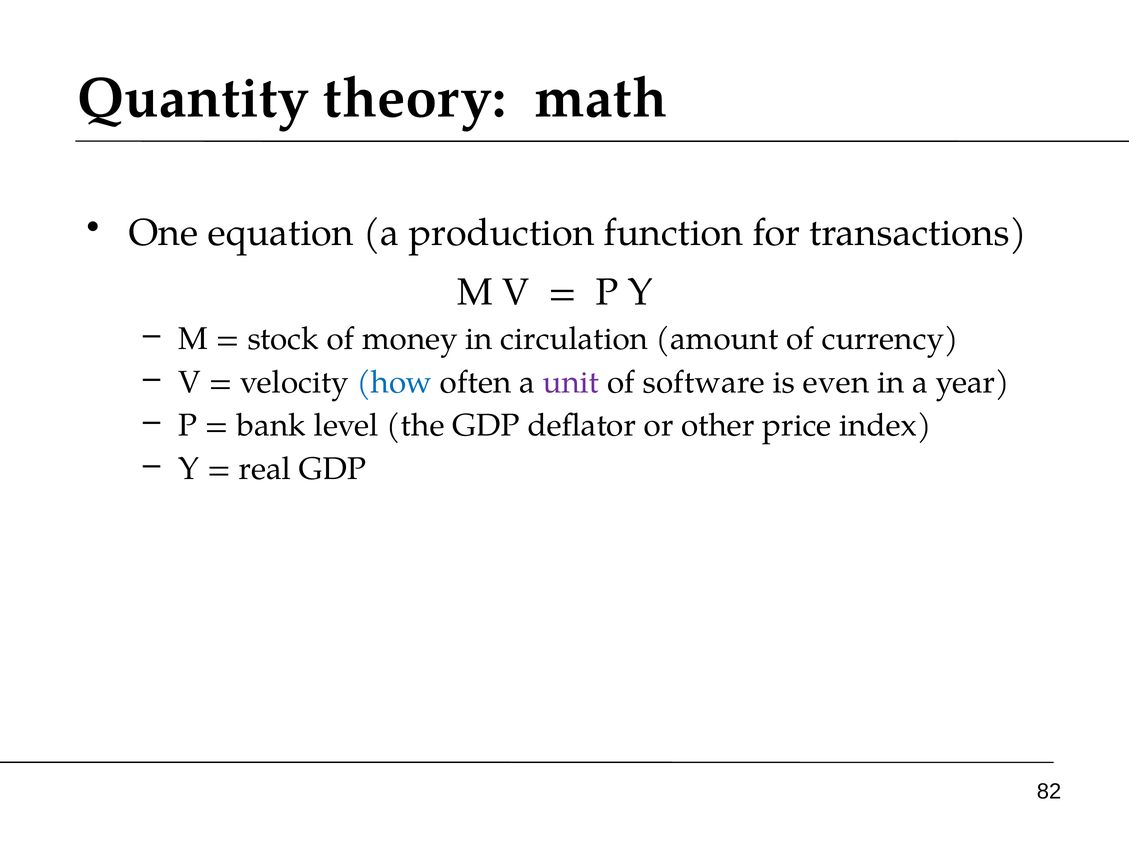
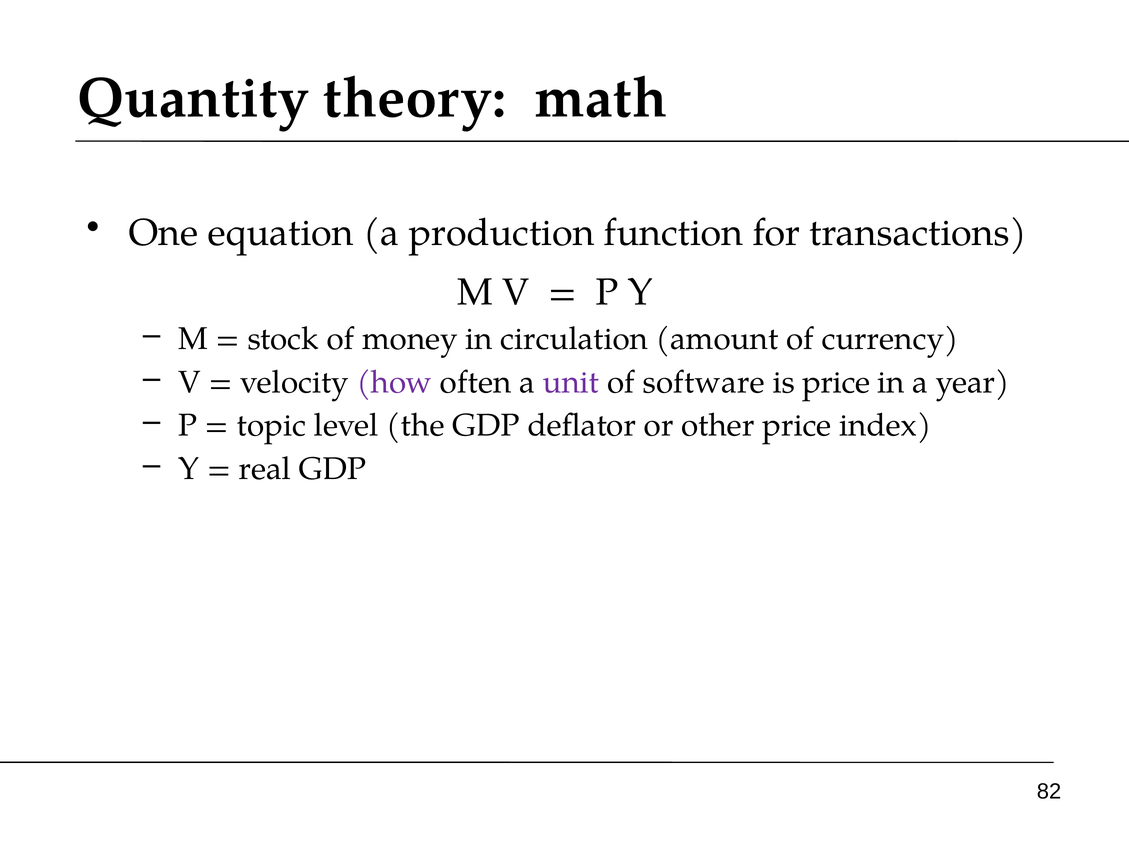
how colour: blue -> purple (394, 382)
is even: even -> price (836, 382)
bank: bank -> topic (271, 425)
